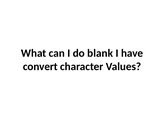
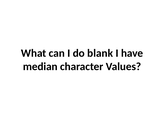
convert: convert -> median (40, 67)
